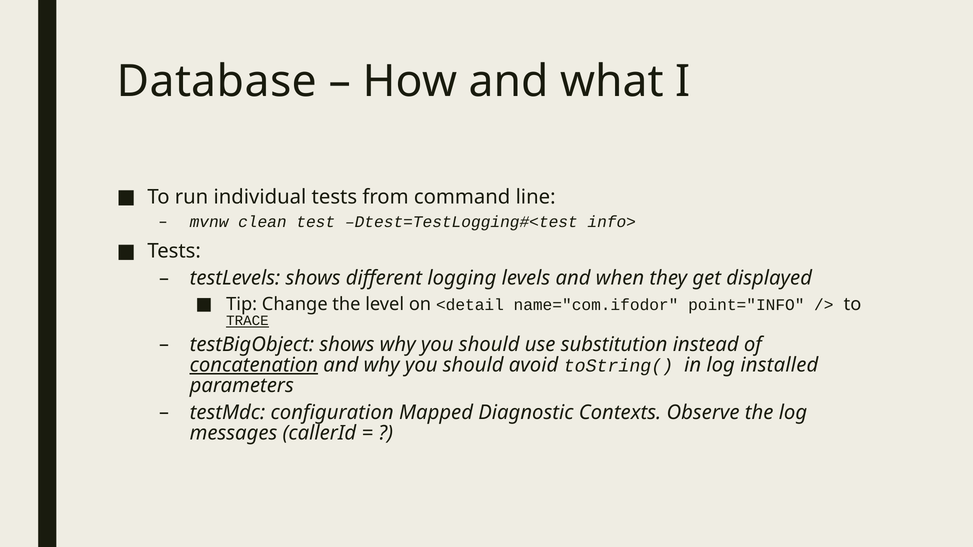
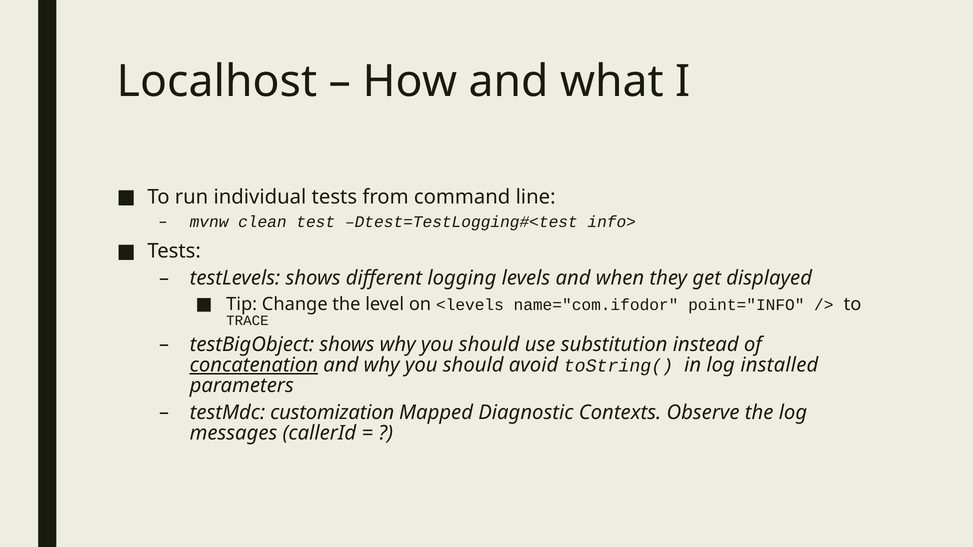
Database: Database -> Localhost (217, 82)
<detail: <detail -> <levels (470, 305)
TRACE underline: present -> none (247, 321)
configuration: configuration -> customization (332, 413)
